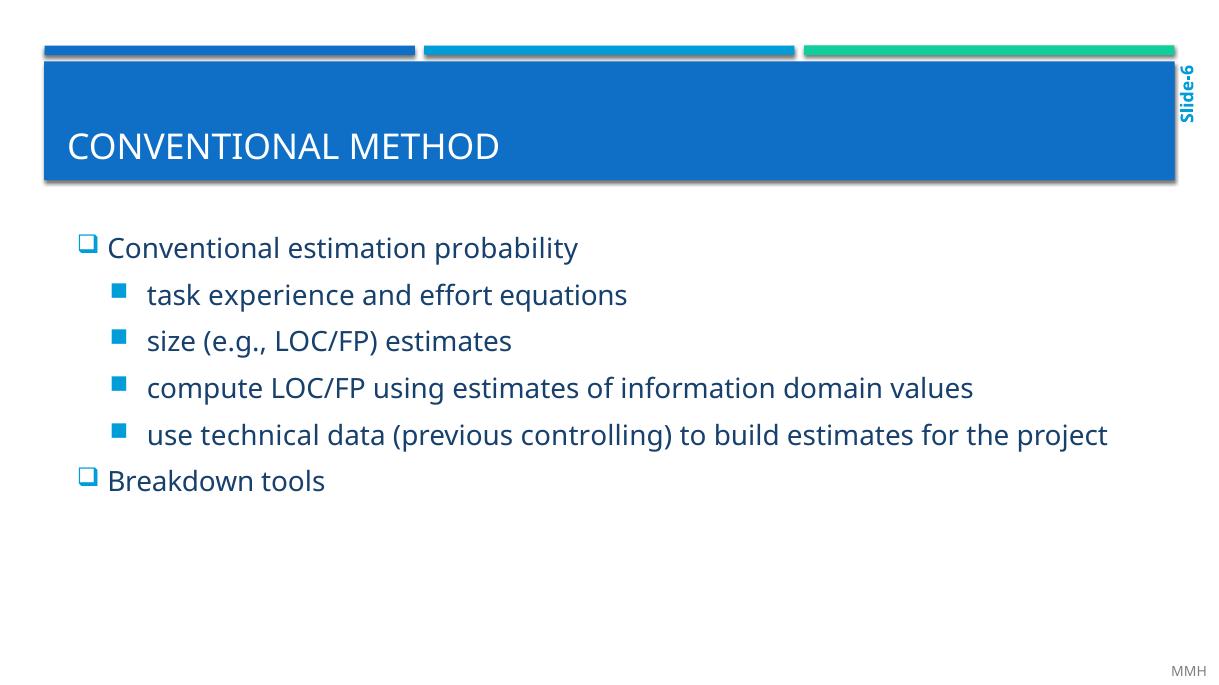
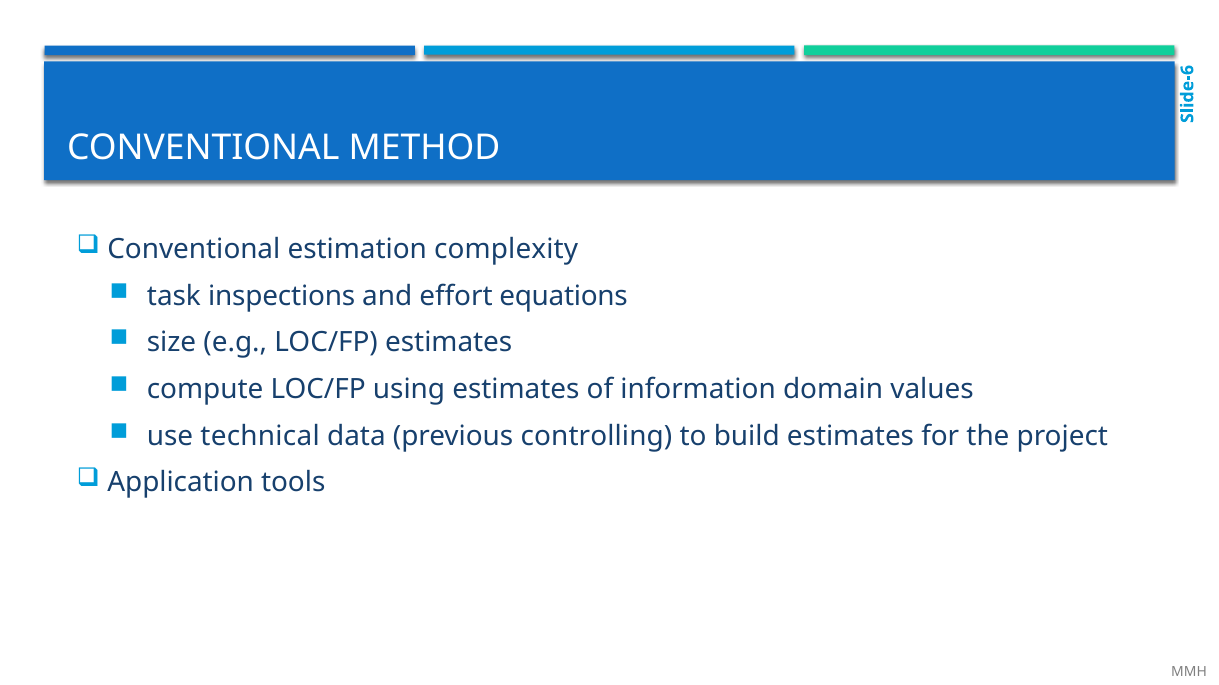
probability: probability -> complexity (506, 250)
experience: experience -> inspections (282, 296)
Breakdown: Breakdown -> Application (181, 483)
